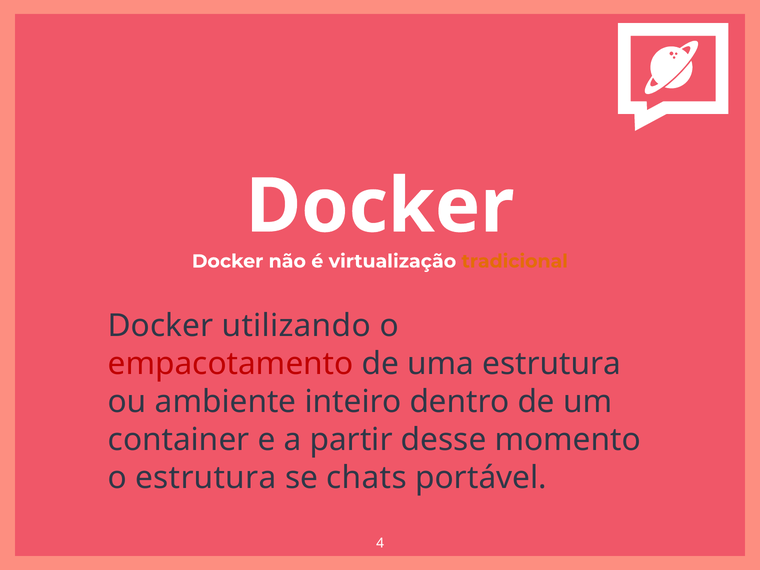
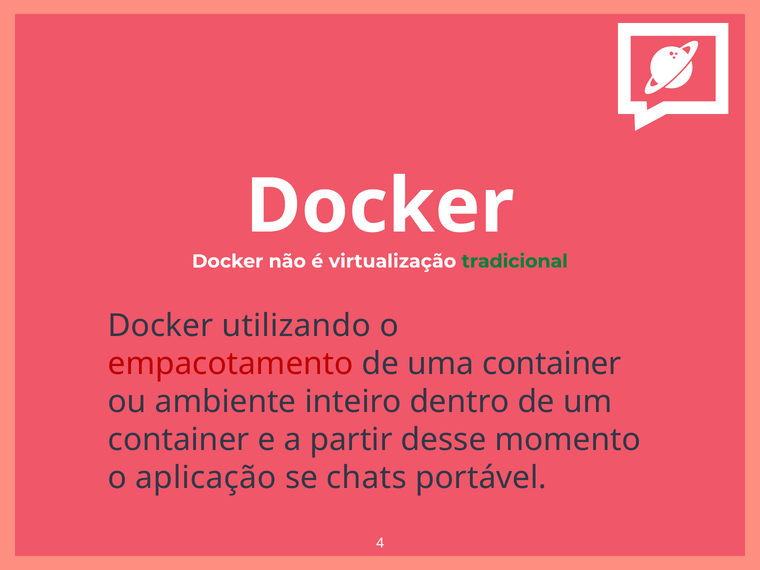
tradicional colour: orange -> green (515, 261)
uma estrutura: estrutura -> container (552, 364)
o estrutura: estrutura -> aplicação (206, 478)
